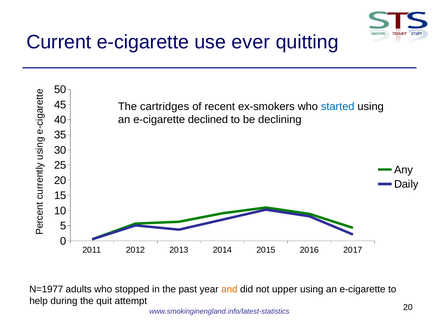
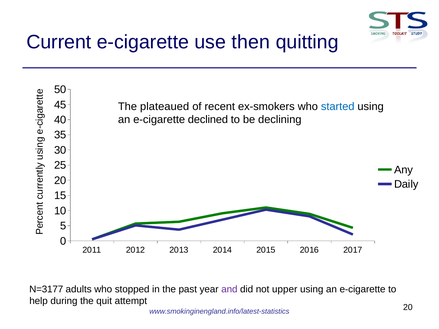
ever: ever -> then (251, 42)
cartridges: cartridges -> plateaued (165, 106)
N=1977: N=1977 -> N=3177 (46, 290)
and colour: orange -> purple (229, 290)
